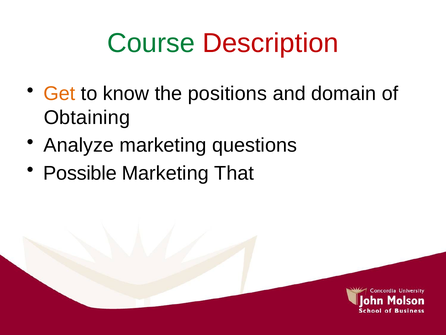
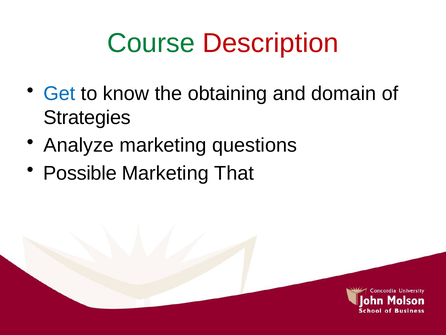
Get colour: orange -> blue (59, 94)
positions: positions -> obtaining (228, 94)
Obtaining: Obtaining -> Strategies (87, 117)
